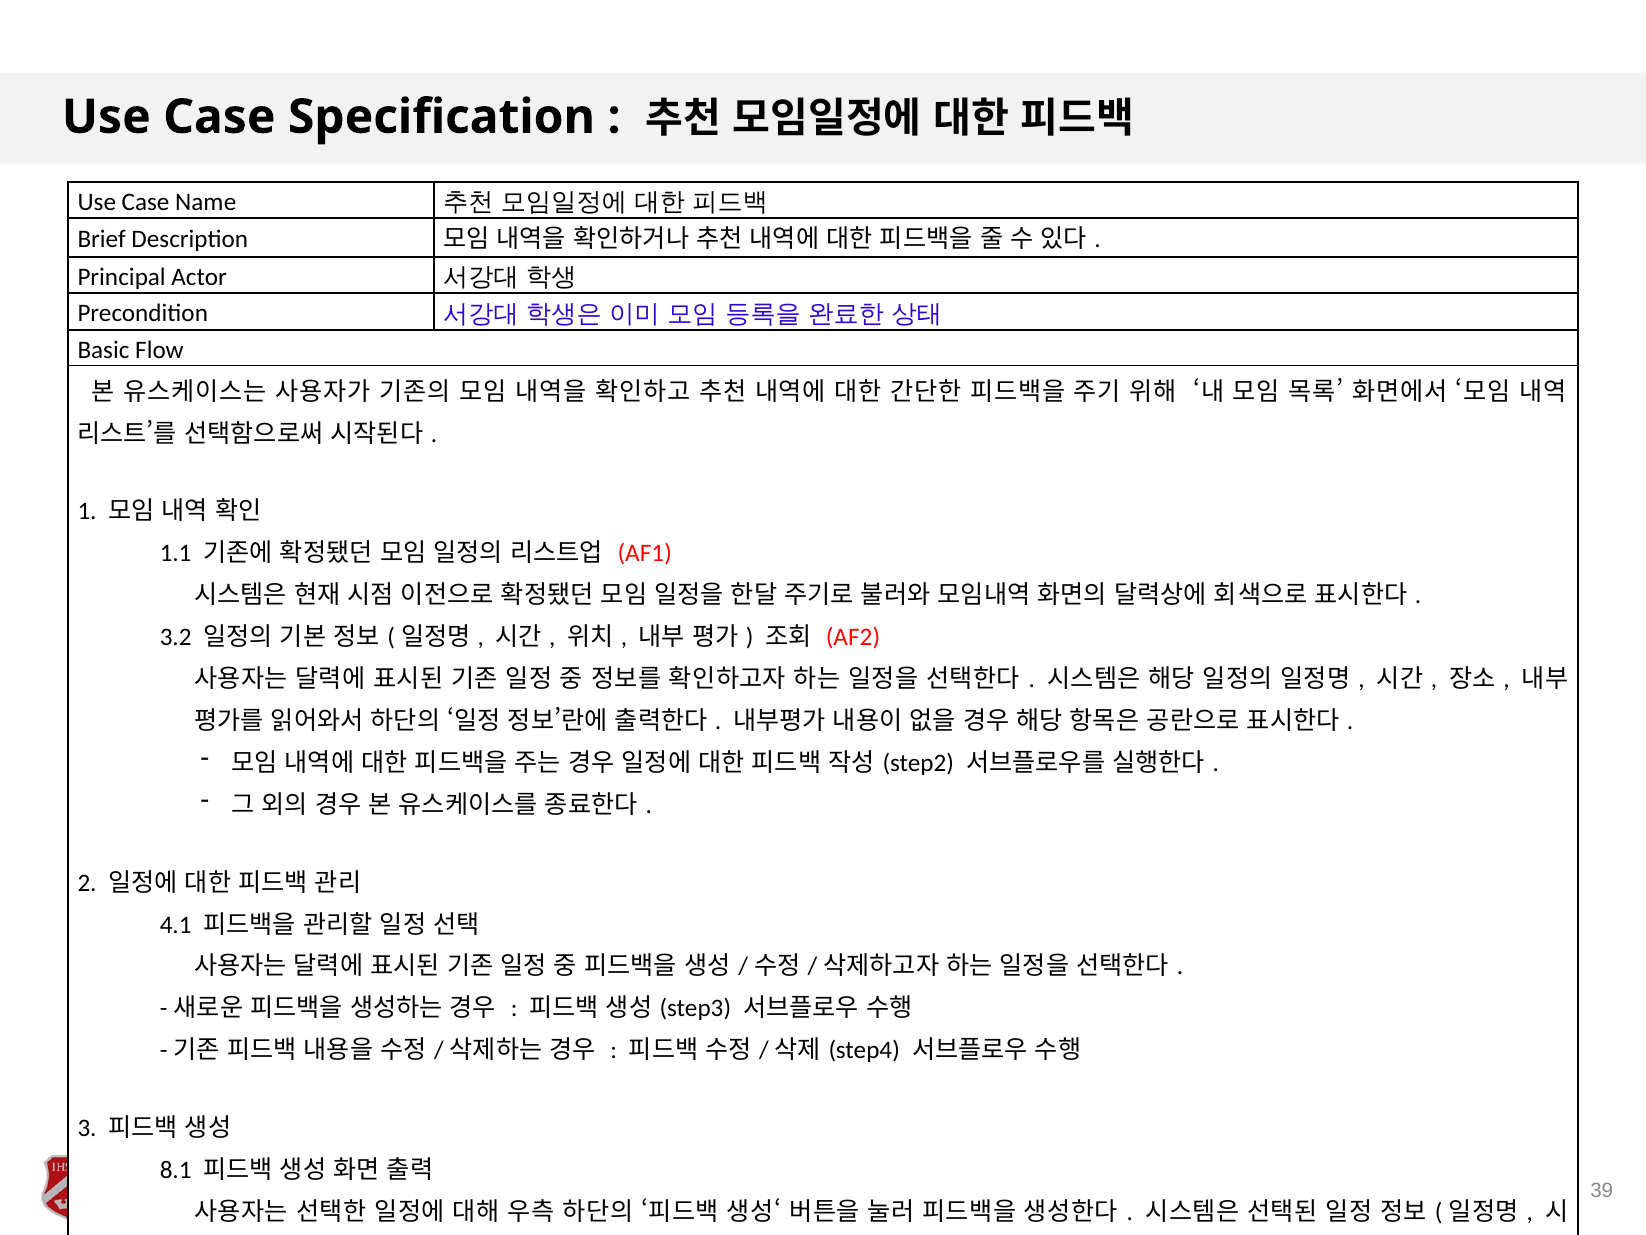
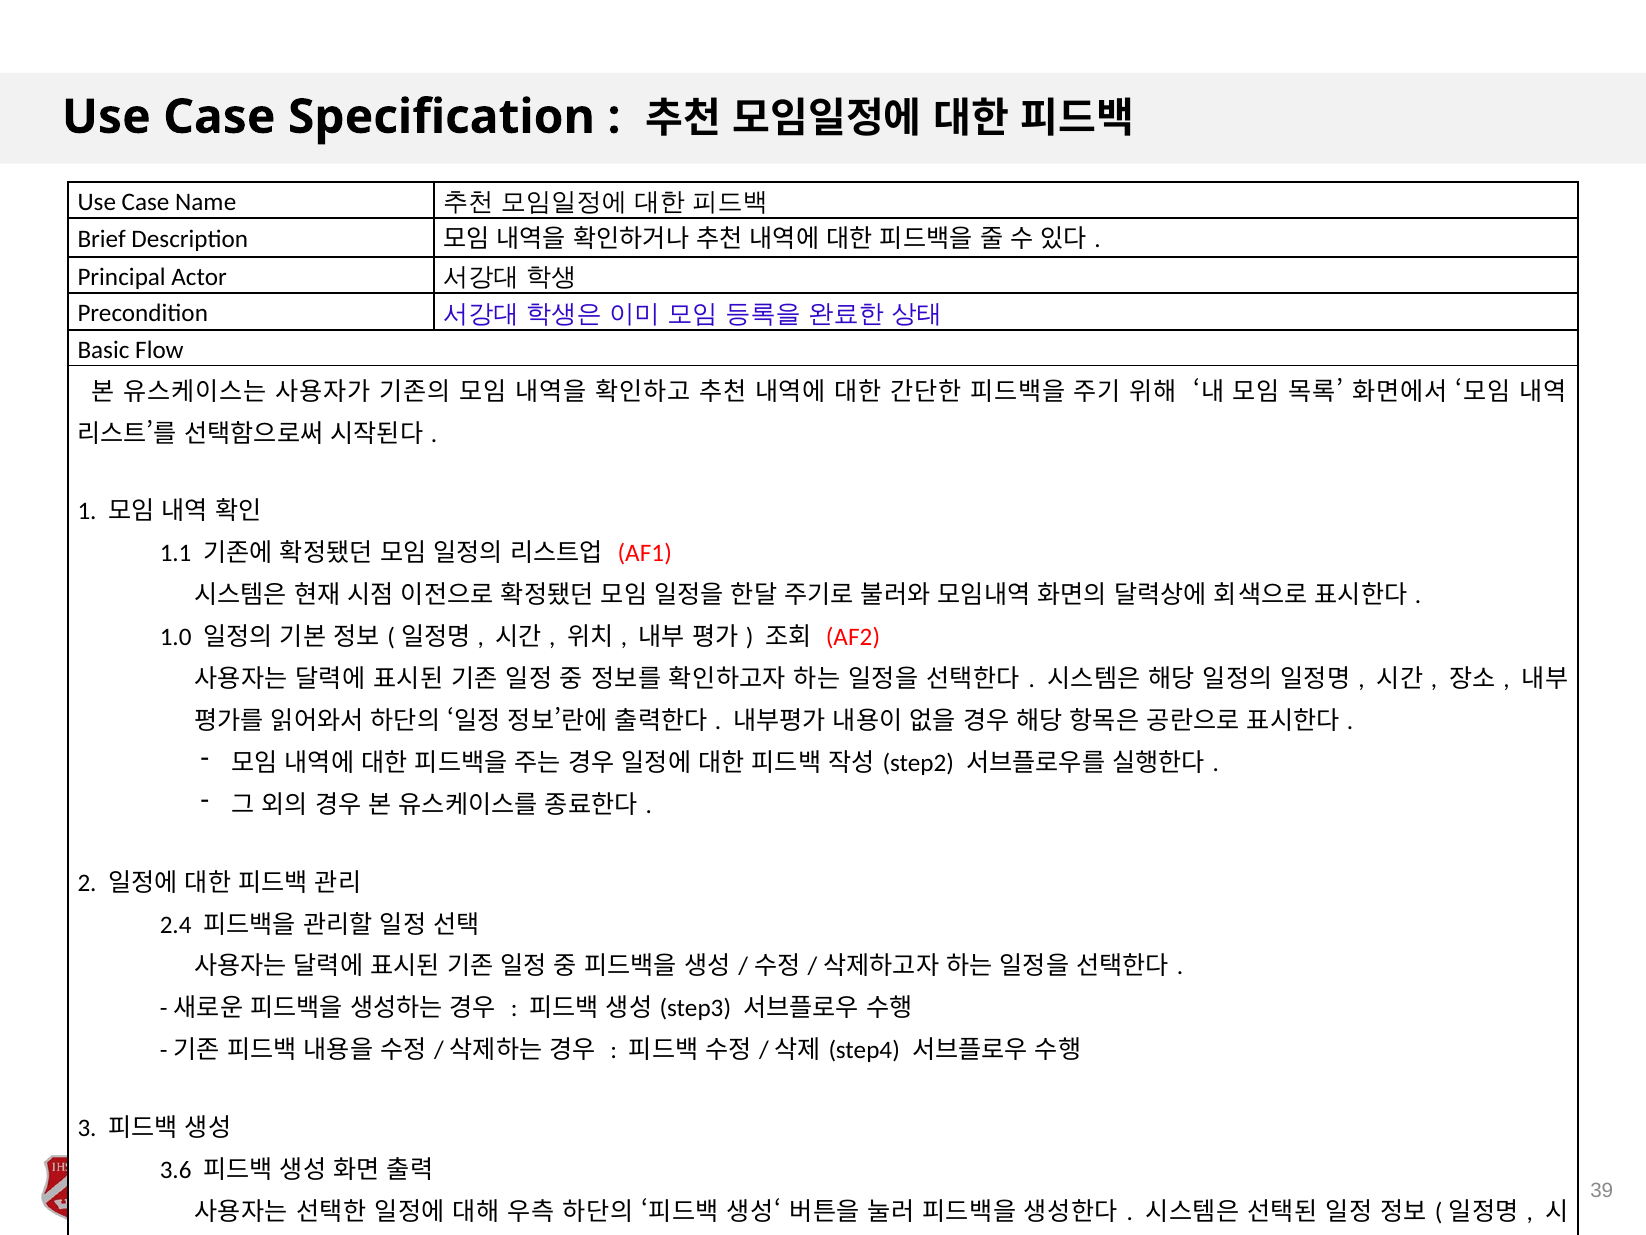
3.2: 3.2 -> 1.0 (176, 637)
4.1: 4.1 -> 2.4 (176, 924)
8.1: 8.1 -> 3.6 (176, 1170)
